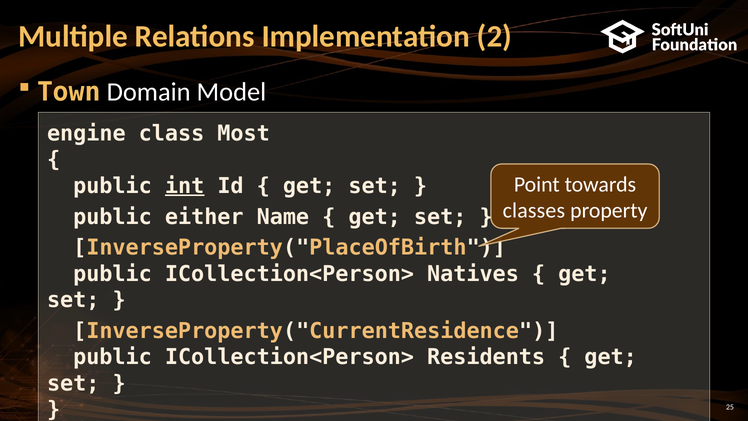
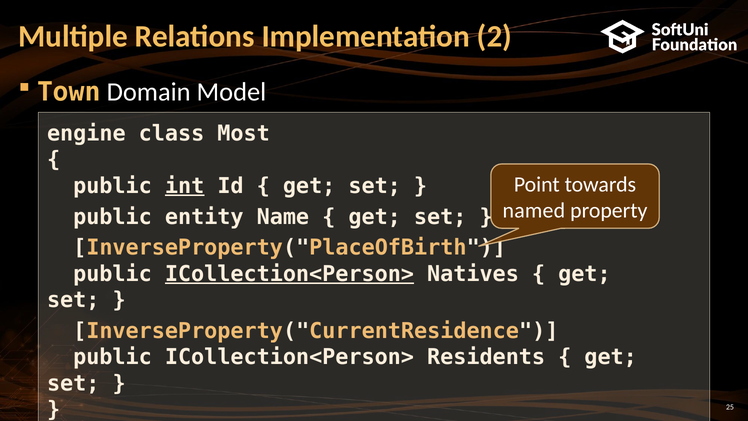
classes: classes -> named (534, 211)
either: either -> entity (204, 217)
ICollection<Person> underline: none -> present (289, 274)
